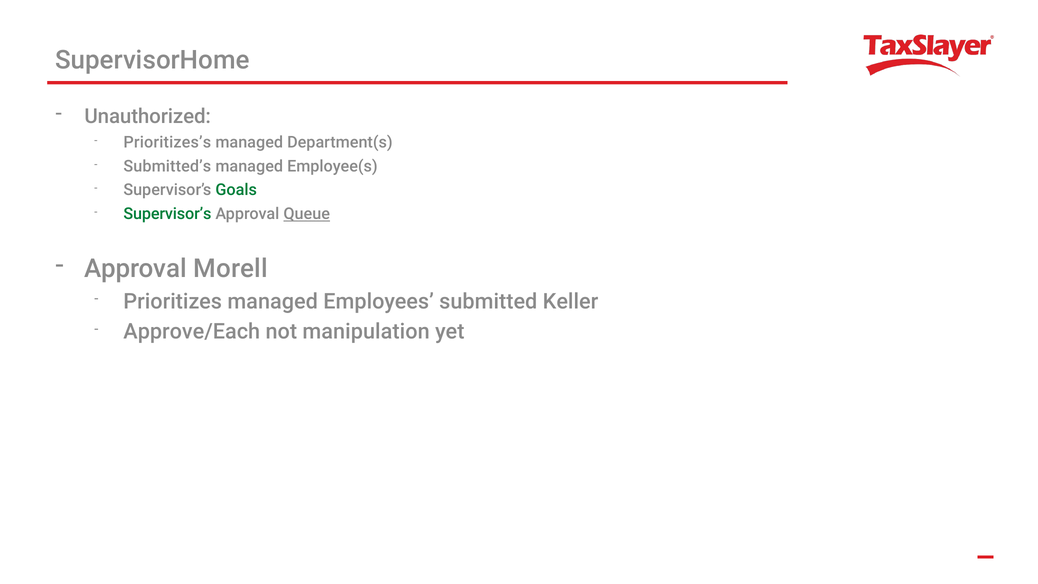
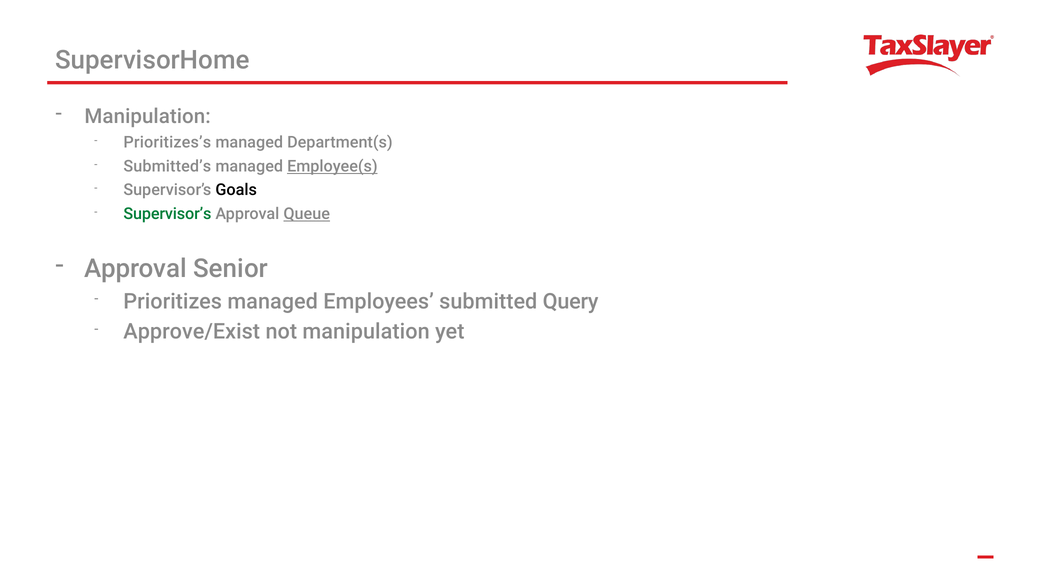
Unauthorized: Unauthorized -> Manipulation (148, 116)
Employee(s underline: none -> present (332, 166)
Goals colour: green -> black (236, 190)
Morell: Morell -> Senior (231, 269)
Keller: Keller -> Query (571, 301)
Approve/Each: Approve/Each -> Approve/Exist (192, 332)
